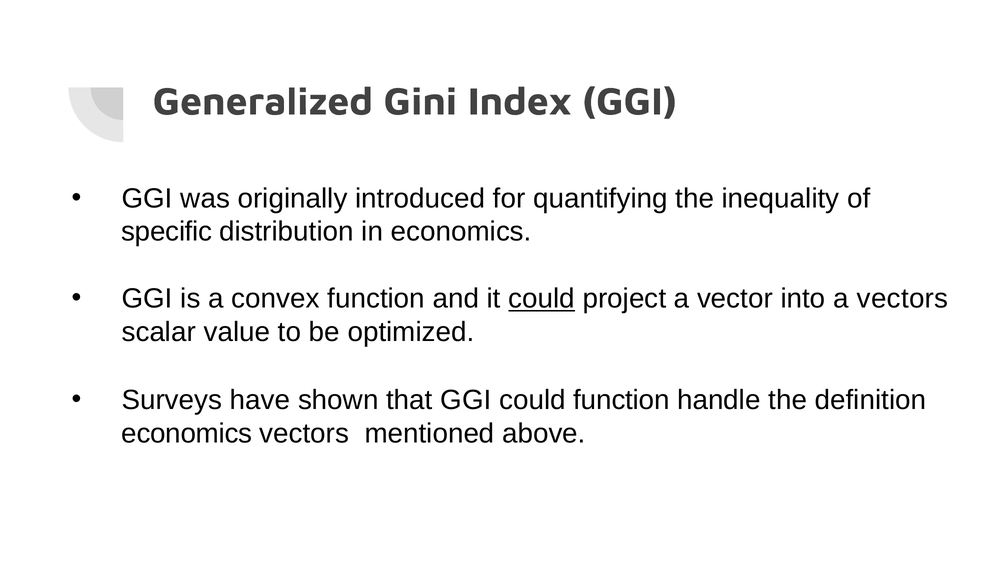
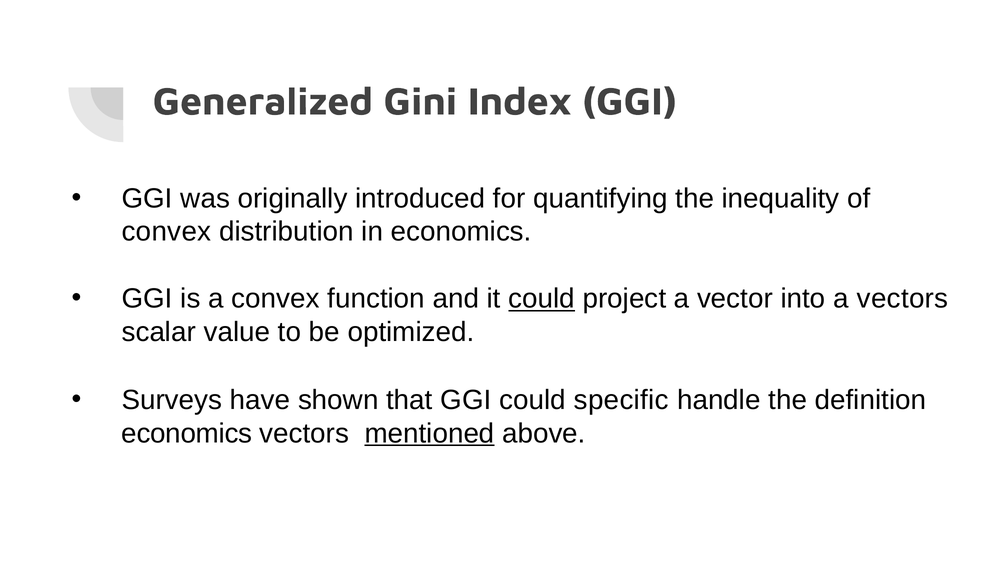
specific: specific -> convex (166, 232)
could function: function -> specific (621, 400)
mentioned underline: none -> present (430, 433)
